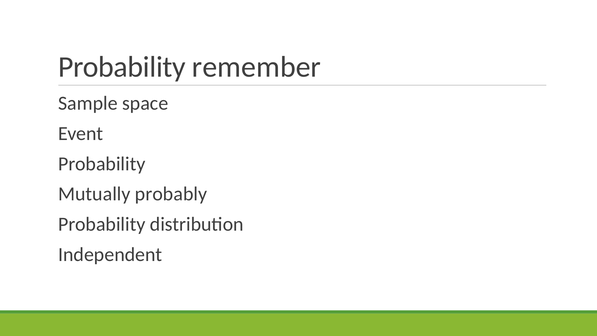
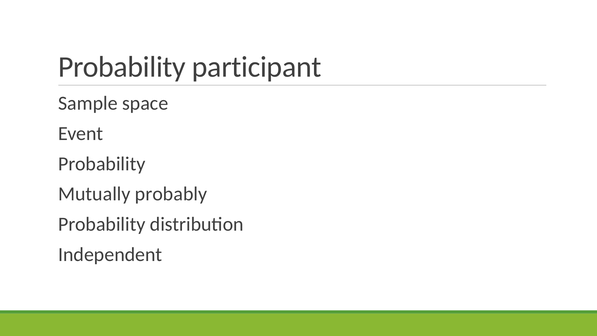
remember: remember -> participant (257, 67)
